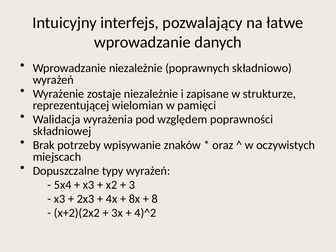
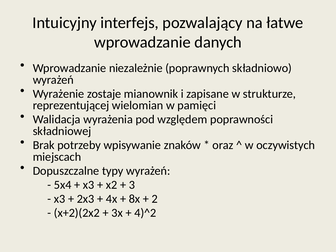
zostaje niezależnie: niezależnie -> mianownik (151, 94)
8: 8 -> 2 (155, 199)
